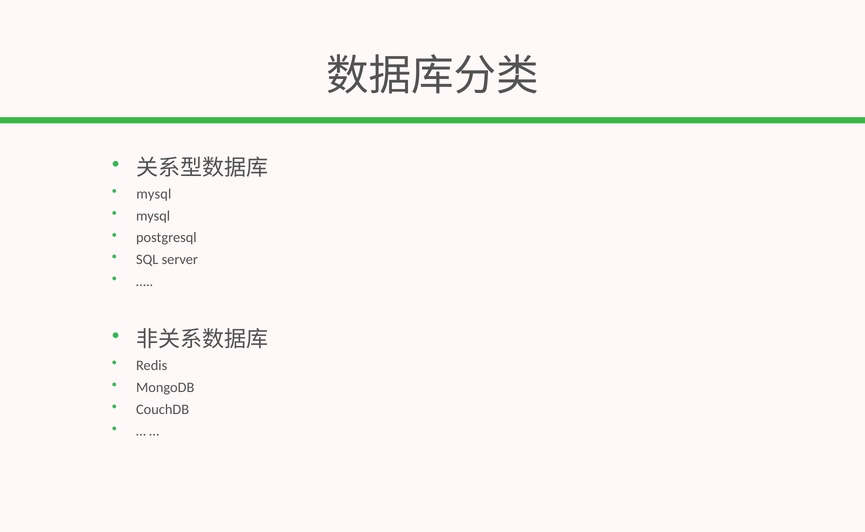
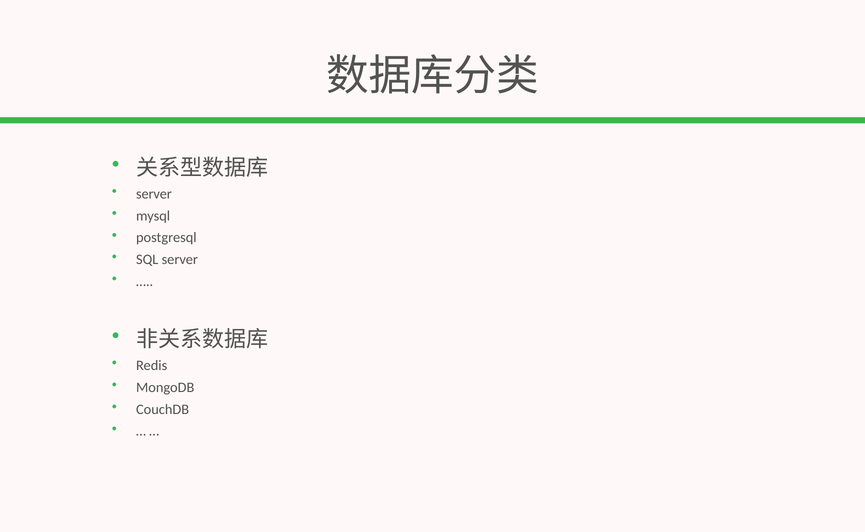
mysql: mysql -> server (154, 194)
